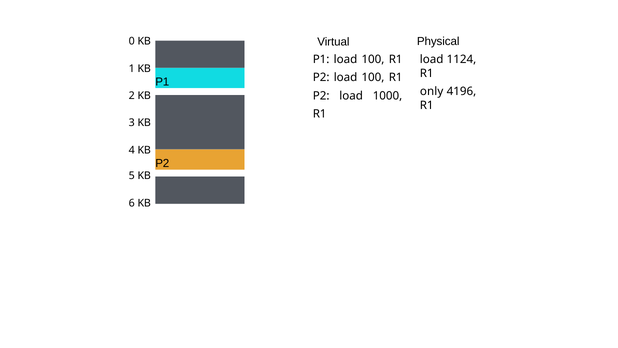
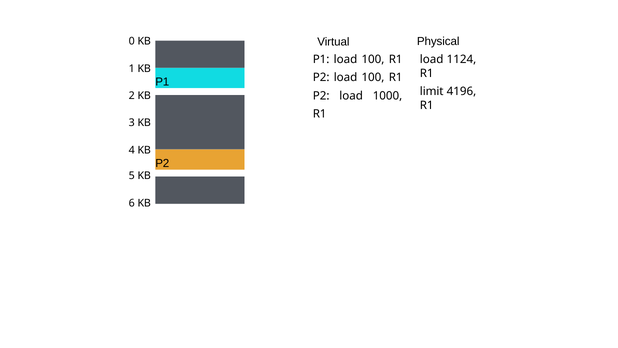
only: only -> limit (432, 92)
